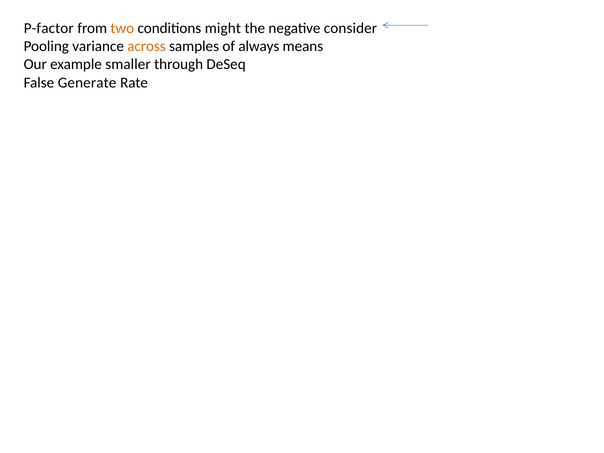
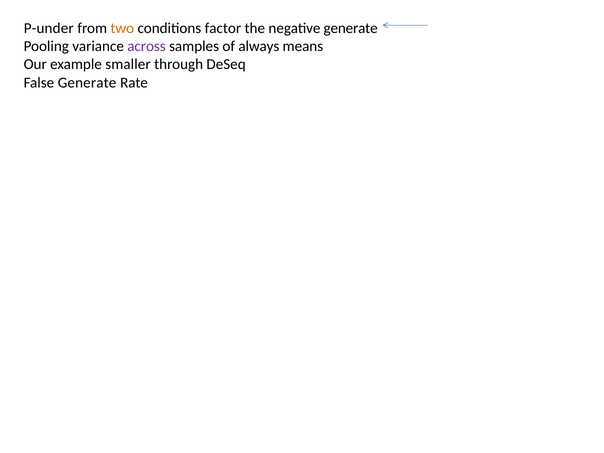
P-factor: P-factor -> P-under (49, 28)
might: might -> factor (223, 28)
negative consider: consider -> generate (351, 28)
across colour: orange -> purple (147, 46)
